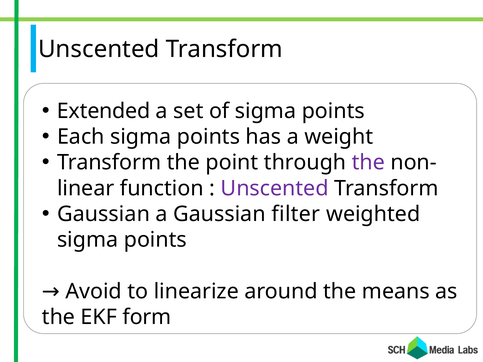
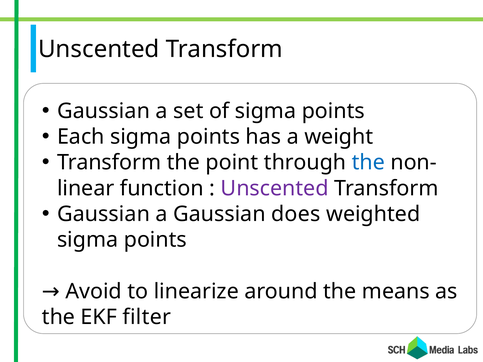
Extended: Extended -> Gaussian (104, 111)
the colour: purple -> blue (368, 163)
filter: filter -> does (296, 214)
form: form -> filter (147, 317)
